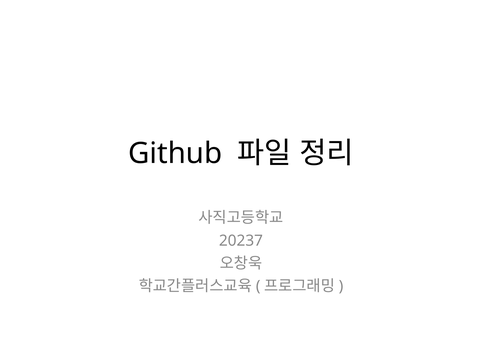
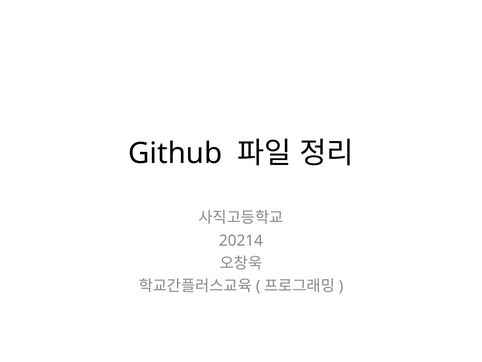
20237: 20237 -> 20214 (241, 240)
